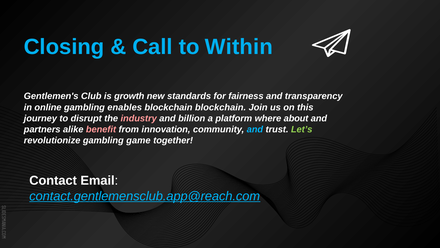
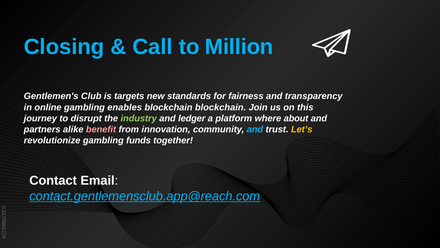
Within: Within -> Million (239, 47)
growth: growth -> targets (129, 96)
industry colour: pink -> light green (139, 118)
billion: billion -> ledger (192, 118)
Let’s colour: light green -> yellow (302, 129)
game: game -> funds (139, 140)
